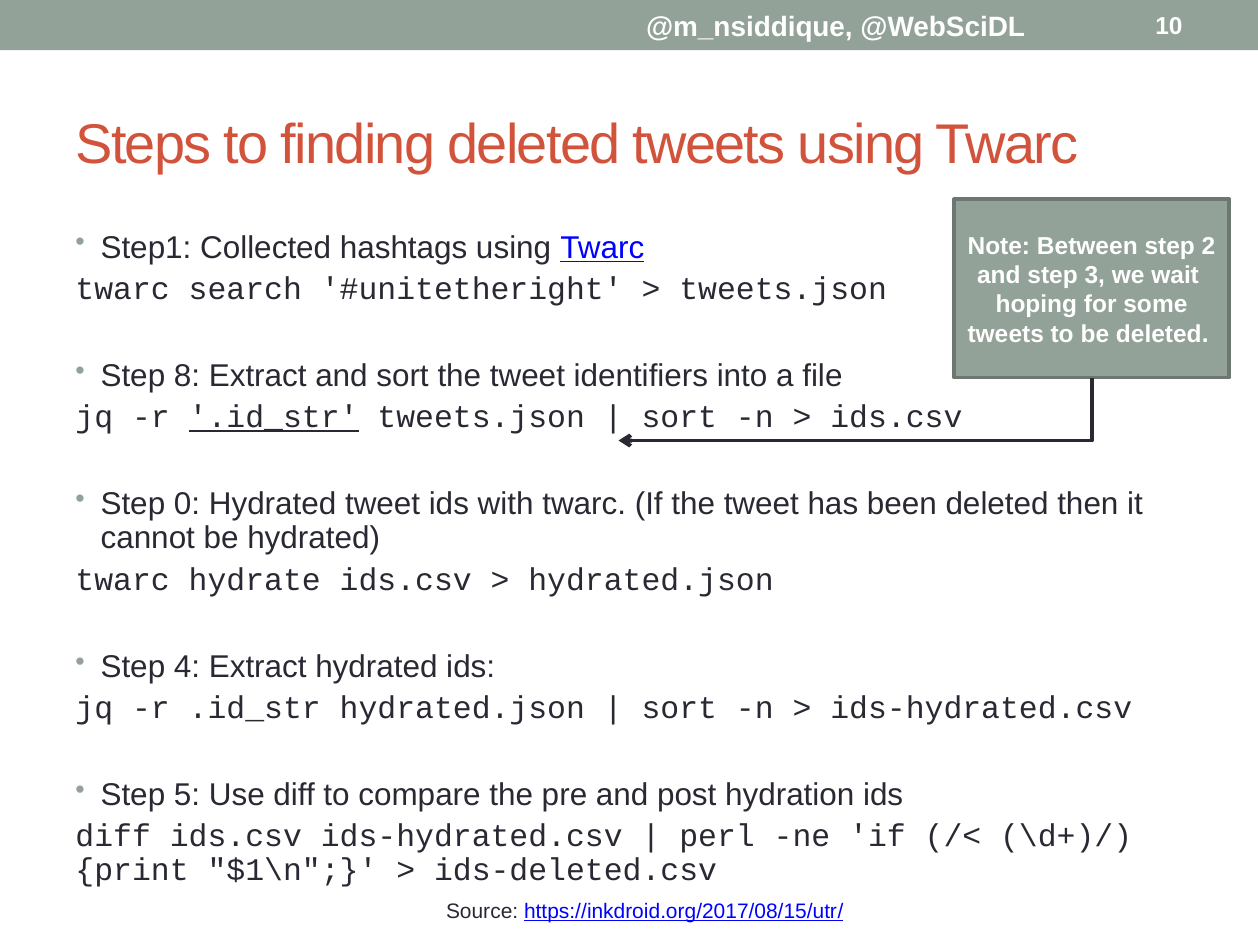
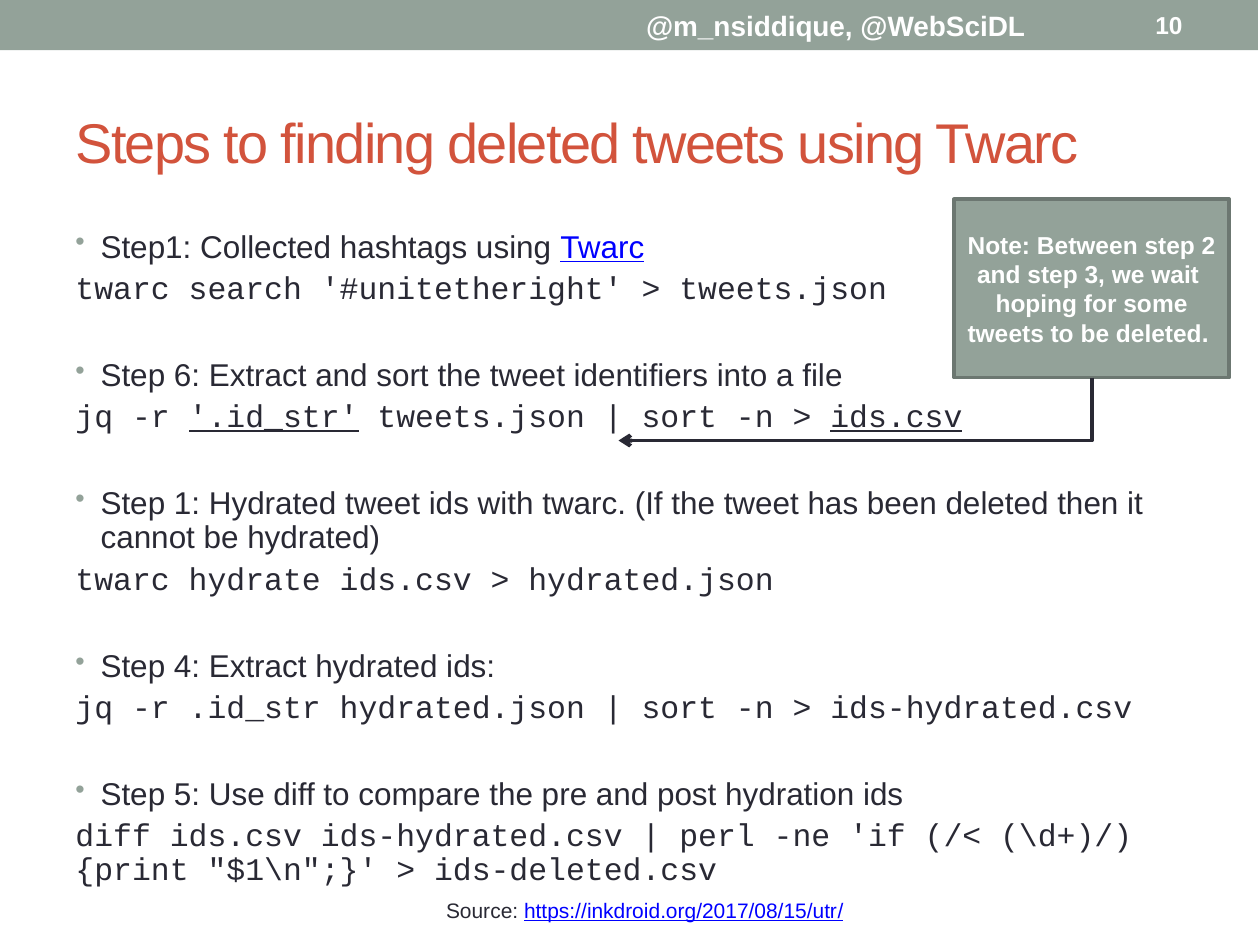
8: 8 -> 6 (187, 376)
ids.csv underline: none -> present (896, 417)
0: 0 -> 1 (187, 504)
